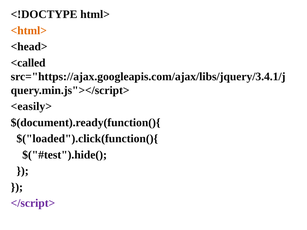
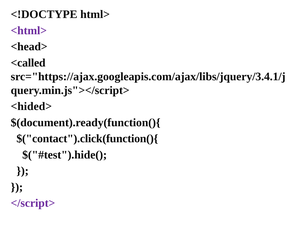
<html> colour: orange -> purple (29, 31)
<easily>: <easily> -> <hided> (31, 107)
$("loaded").click(function(){: $("loaded").click(function(){ -> $("contact").click(function(){ (87, 139)
